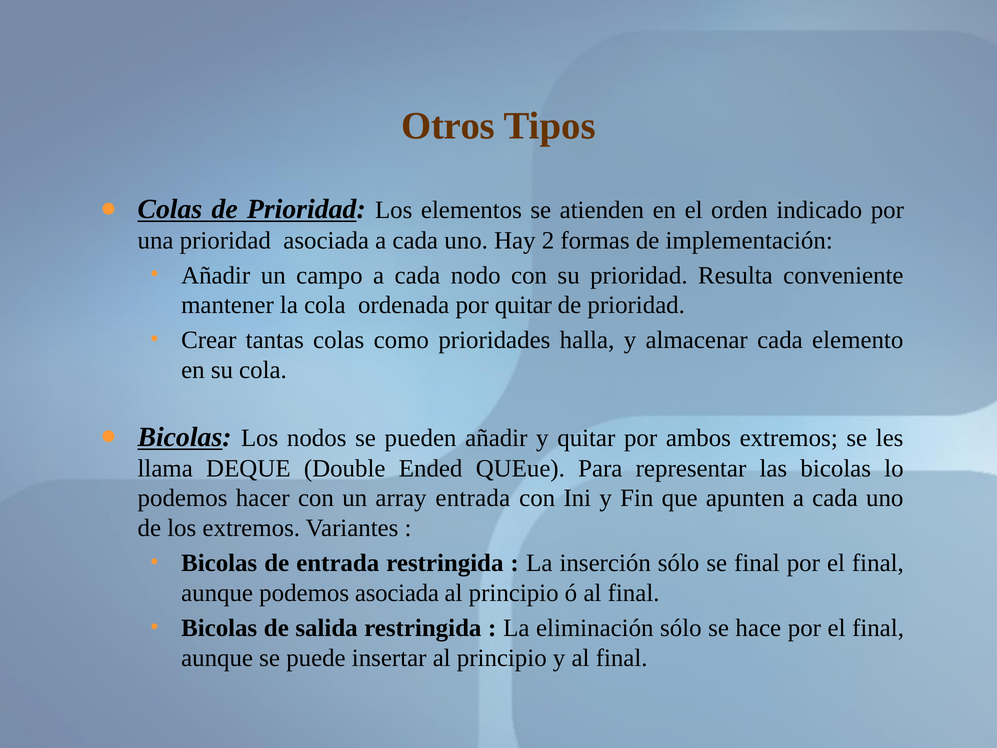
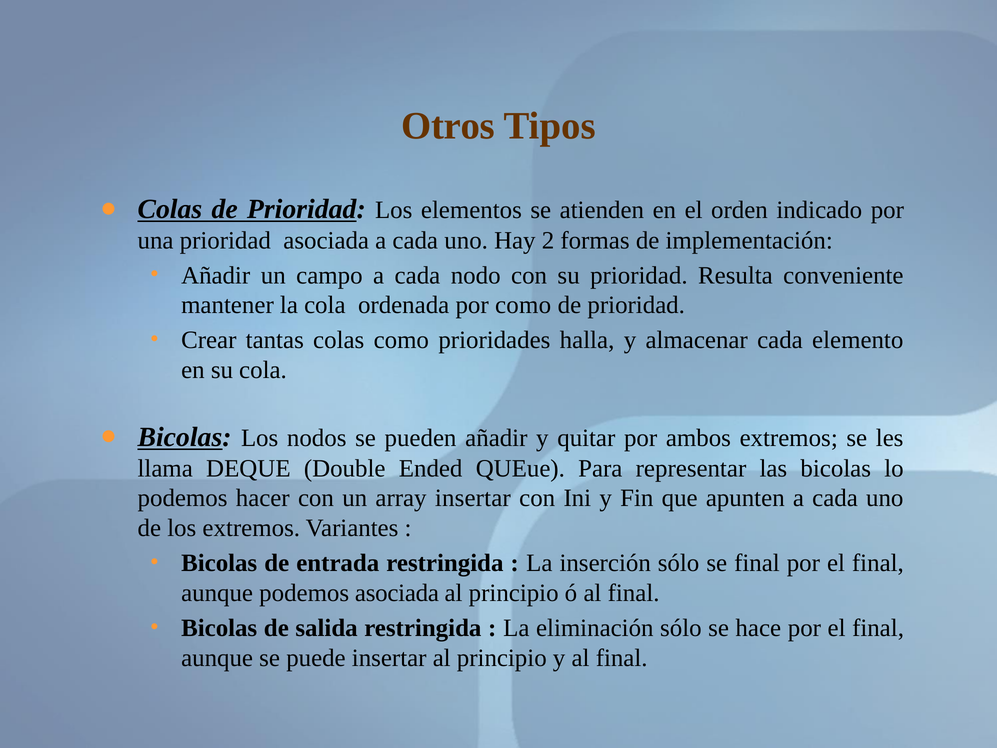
por quitar: quitar -> como (523, 305)
array entrada: entrada -> insertar (473, 498)
